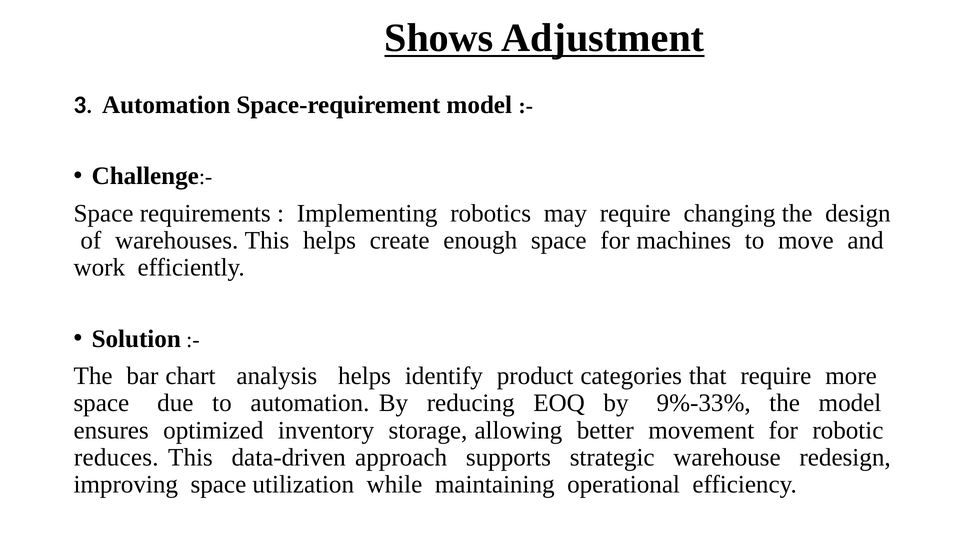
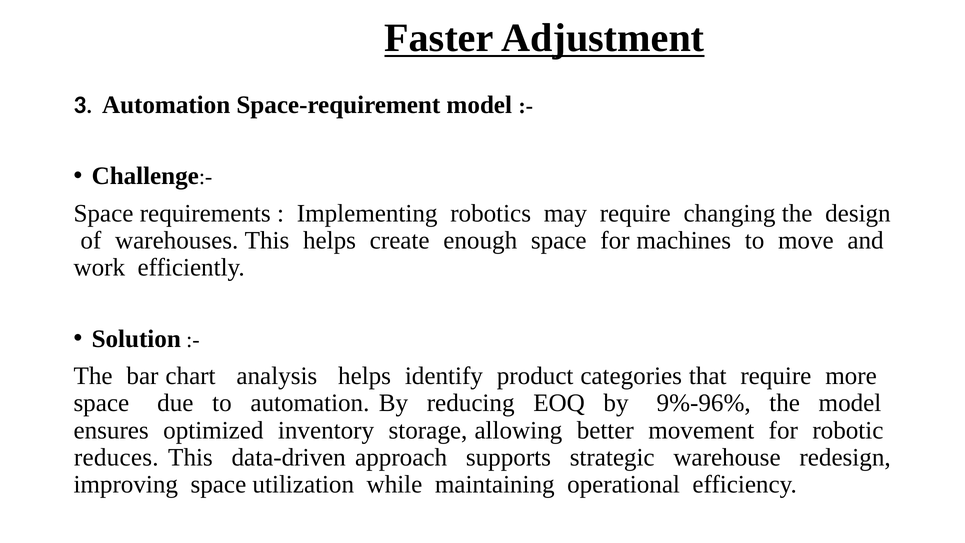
Shows: Shows -> Faster (439, 38)
9%-33%: 9%-33% -> 9%-96% (704, 403)
